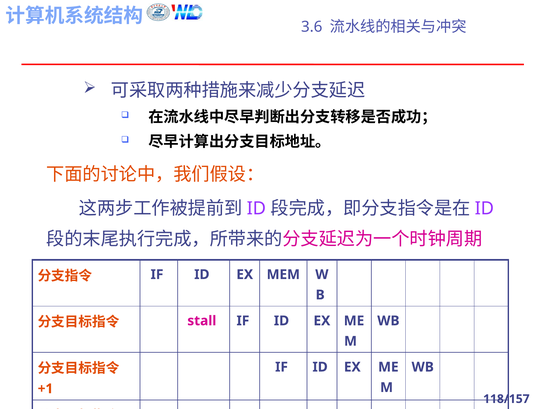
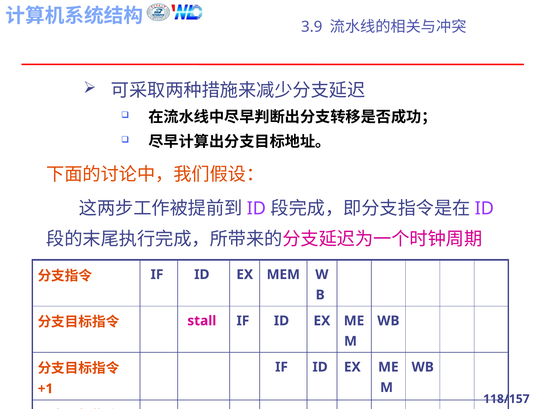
3.6: 3.6 -> 3.9 (312, 27)
